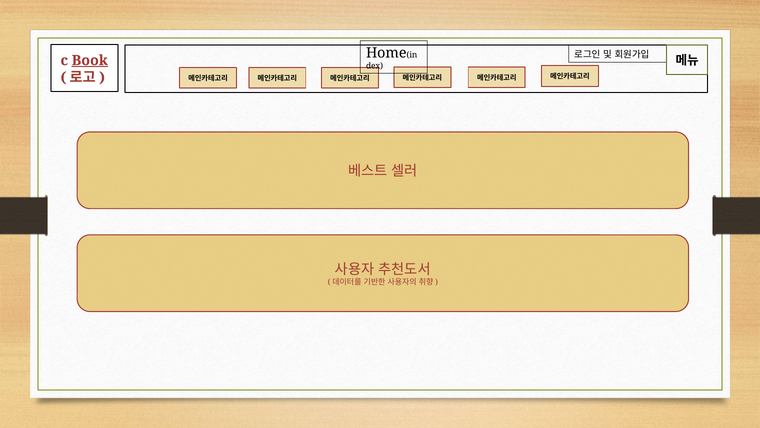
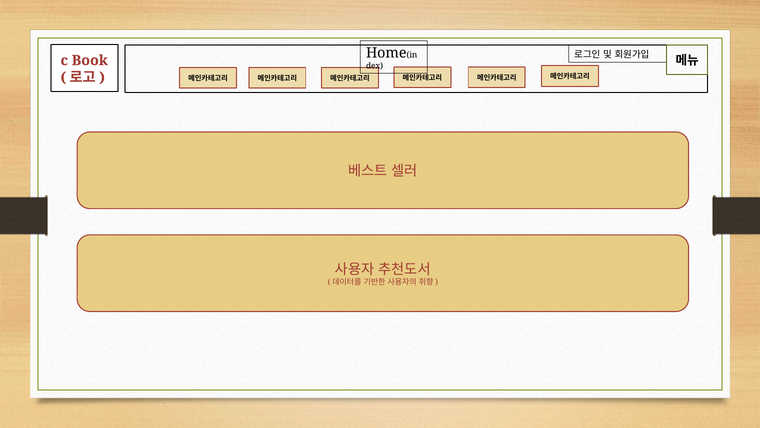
Book underline: present -> none (90, 60)
